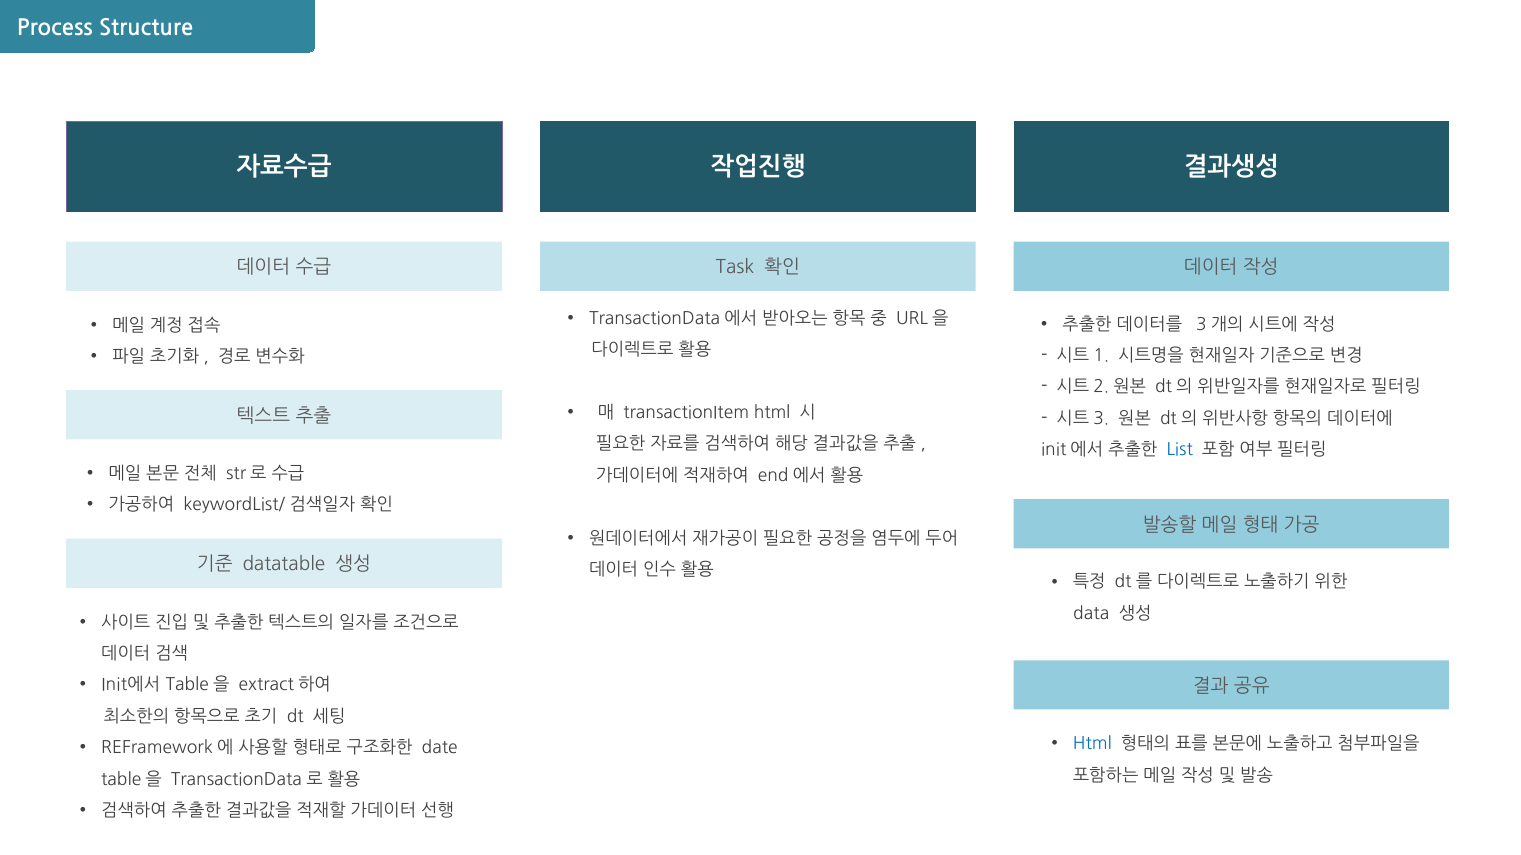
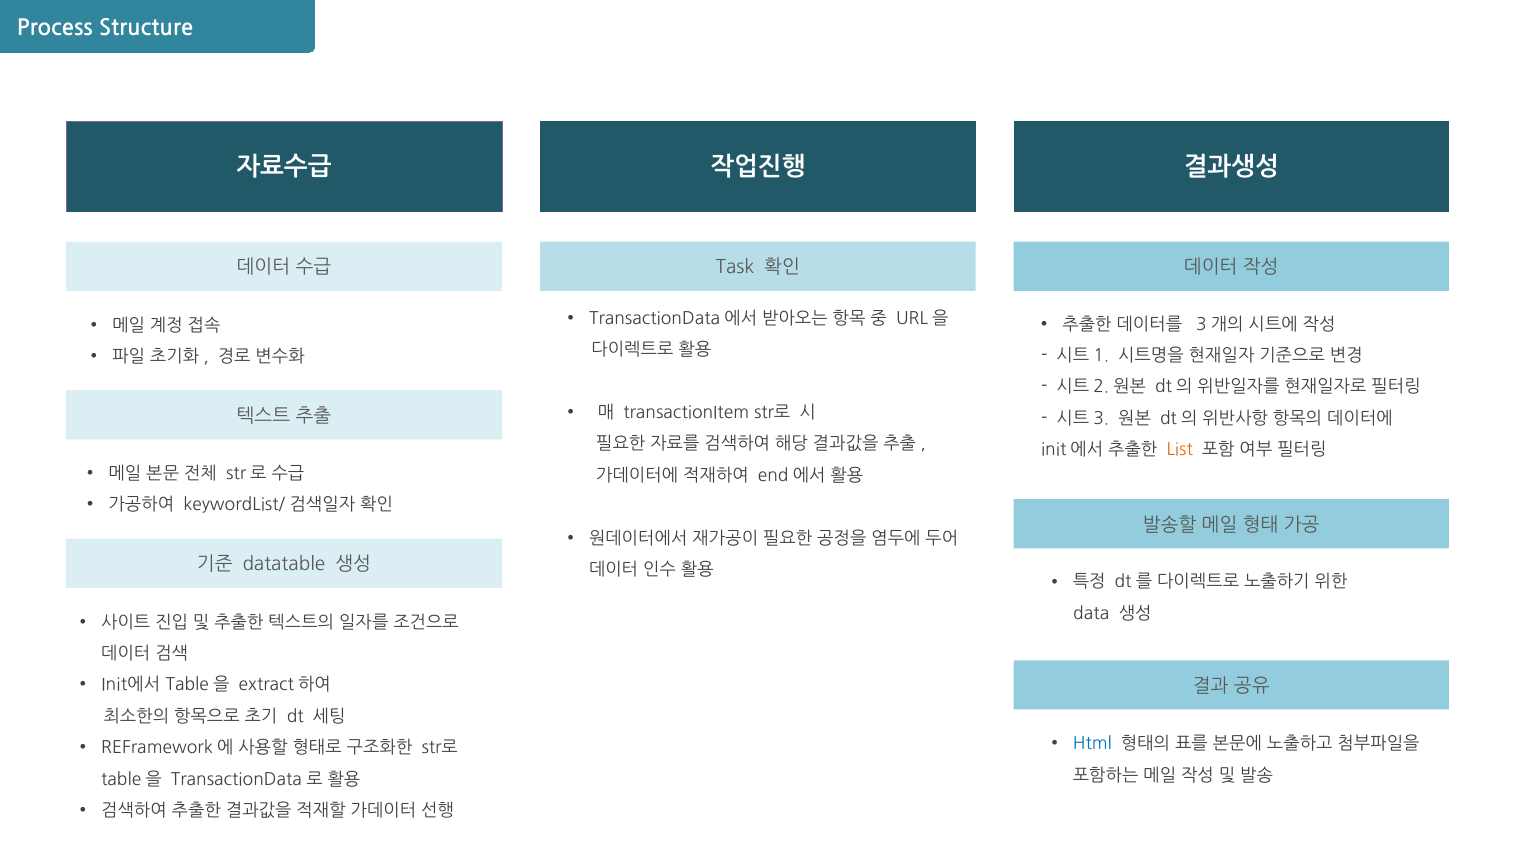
transactionItem html: html -> str로 (772, 413)
List colour: blue -> orange (1180, 450)
date: date -> str로 (440, 748)
